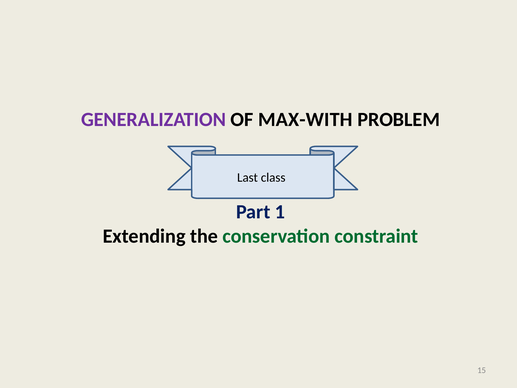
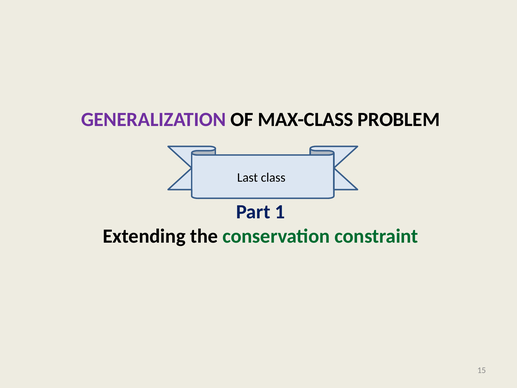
MAX-WITH: MAX-WITH -> MAX-CLASS (306, 119)
